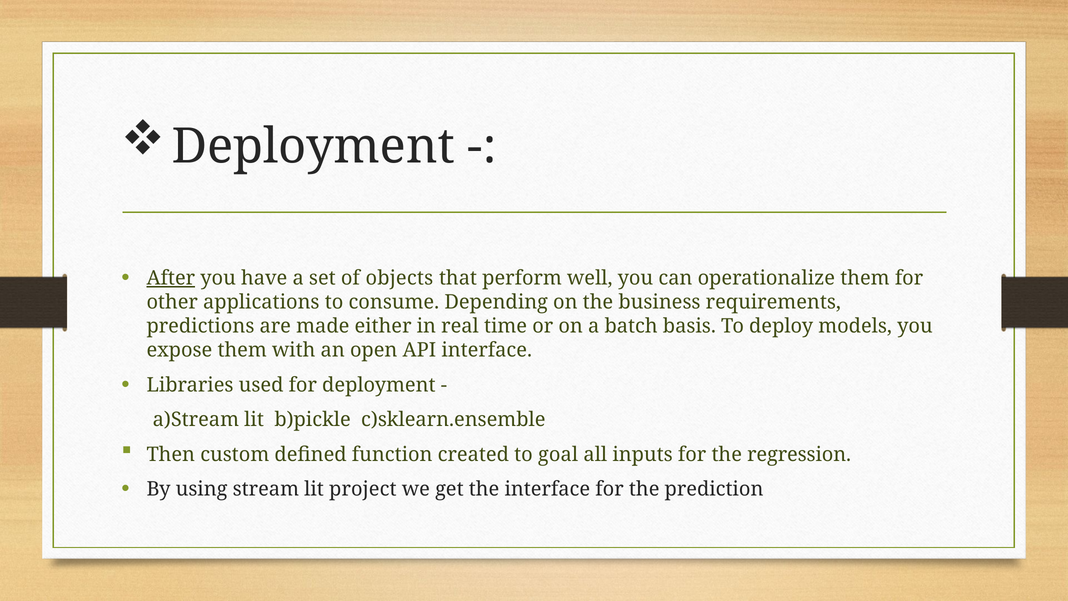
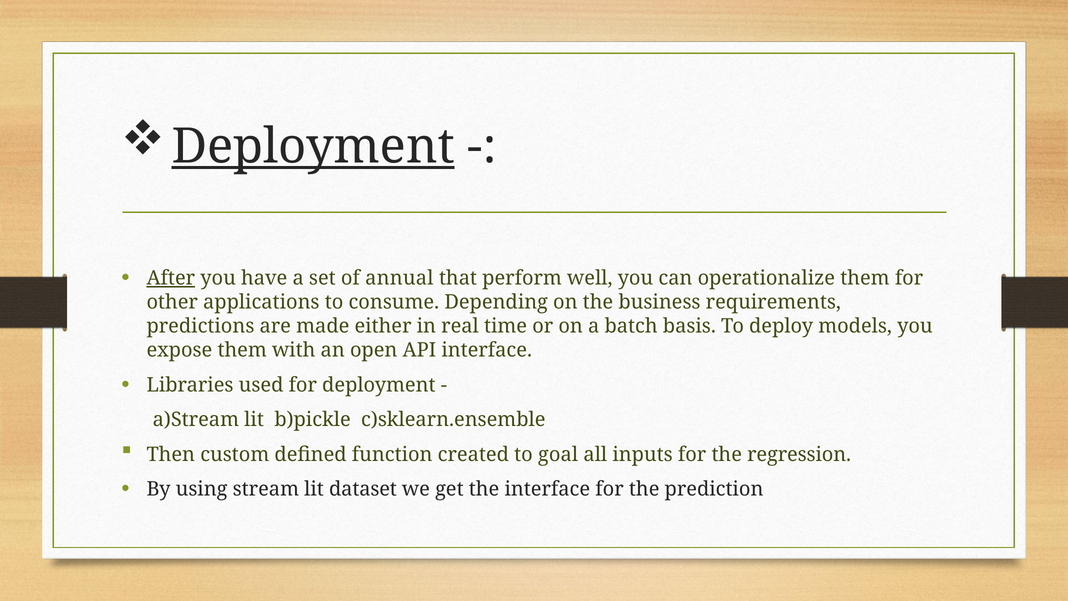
Deployment underline: none -> present (313, 147)
objects: objects -> annual (399, 278)
project: project -> dataset (363, 489)
